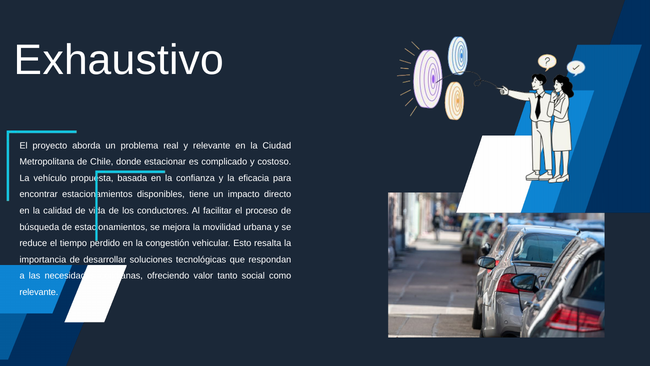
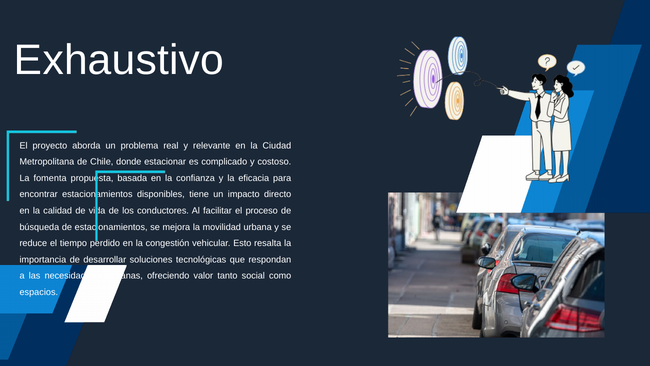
vehículo: vehículo -> fomenta (50, 178)
relevante: relevante -> espacios (39, 292)
